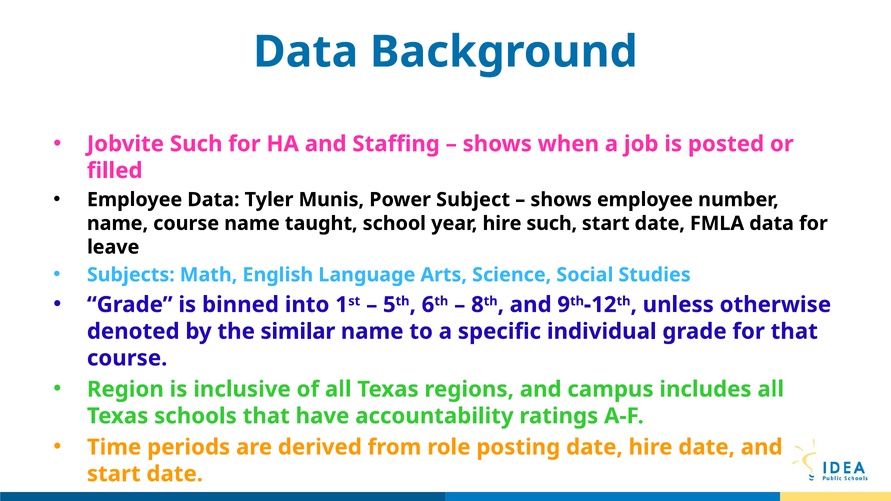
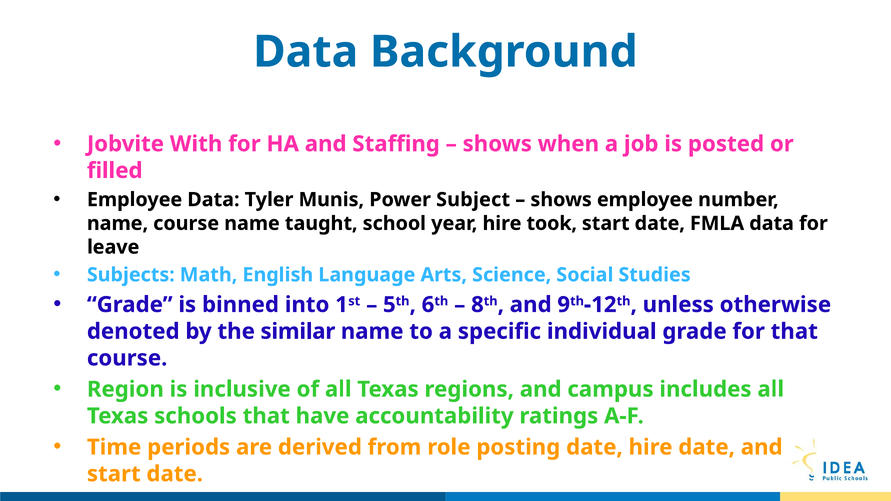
Jobvite Such: Such -> With (196, 144)
hire such: such -> took (552, 223)
